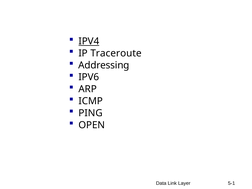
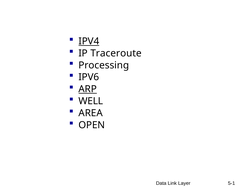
Addressing: Addressing -> Processing (104, 65)
ARP underline: none -> present (88, 89)
ICMP: ICMP -> WELL (91, 101)
PING: PING -> AREA (91, 113)
